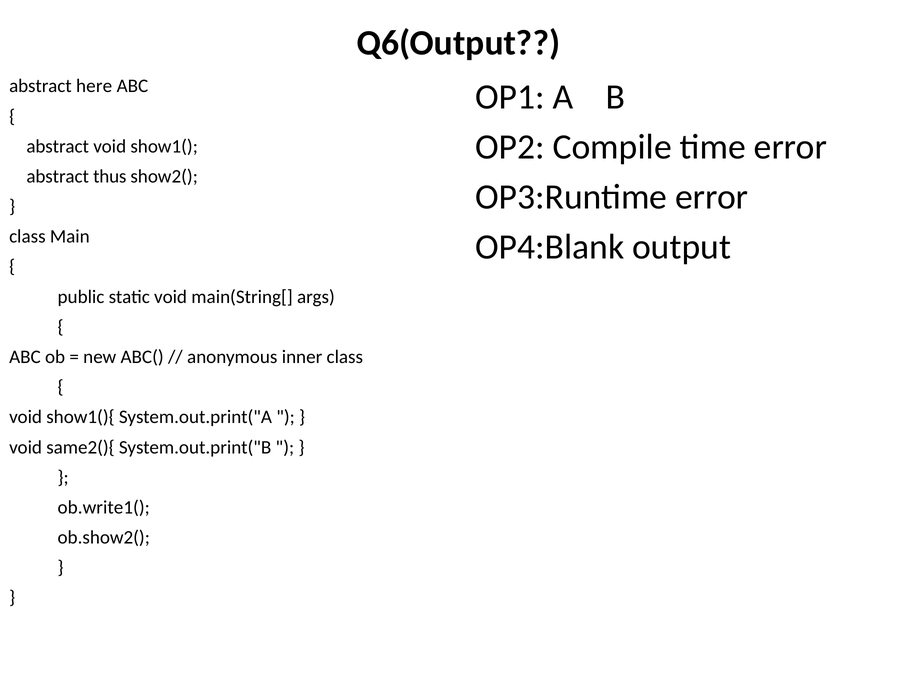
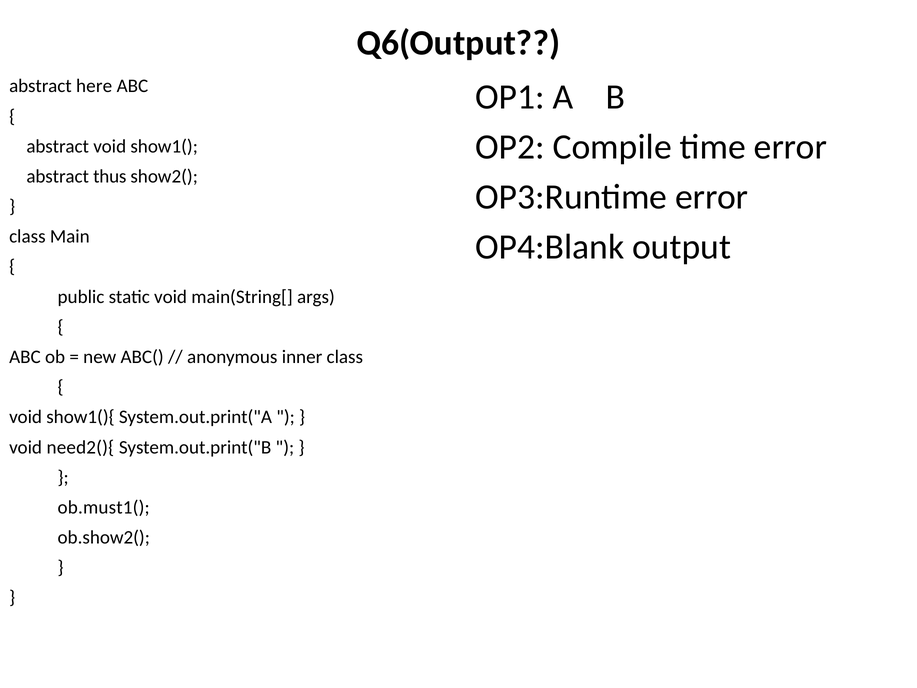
same2(){: same2(){ -> need2(){ (80, 447)
ob.write1(: ob.write1( -> ob.must1( (104, 507)
